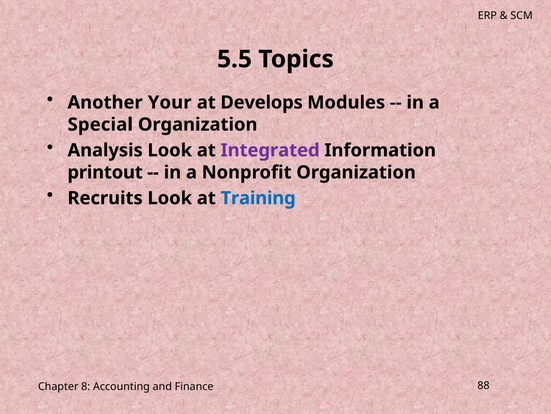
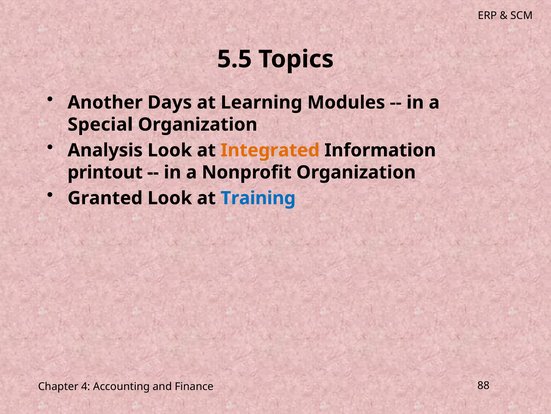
Your: Your -> Days (170, 102)
Develops: Develops -> Learning (261, 102)
Integrated colour: purple -> orange (270, 150)
Recruits: Recruits -> Granted (105, 198)
8: 8 -> 4 (86, 386)
